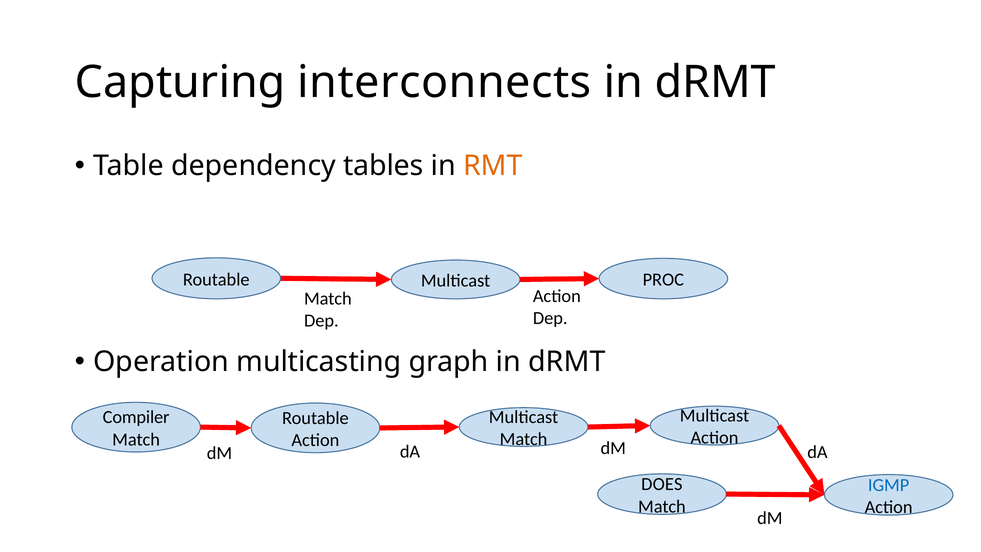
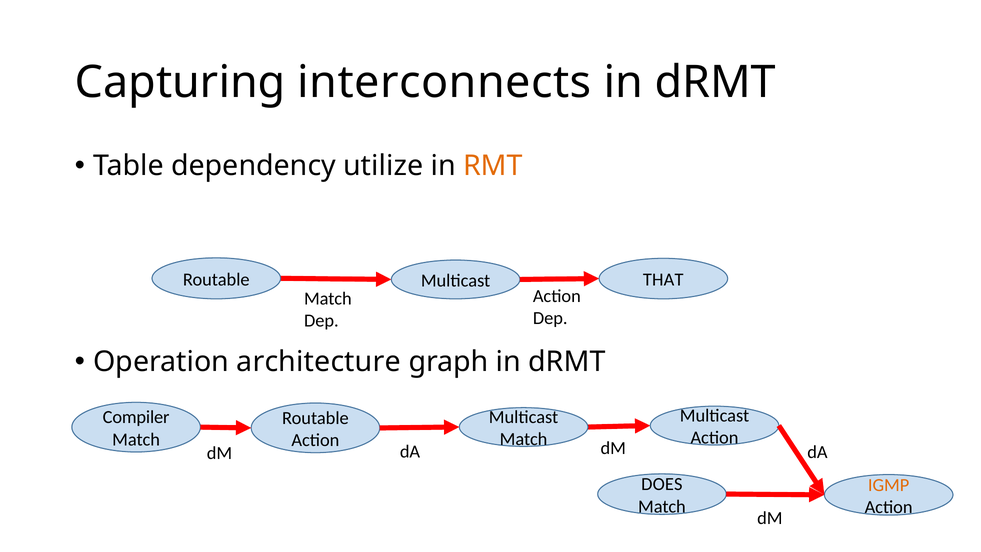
tables: tables -> utilize (383, 166)
PROC: PROC -> THAT (663, 280)
multicasting: multicasting -> architecture (319, 362)
IGMP colour: blue -> orange (889, 485)
